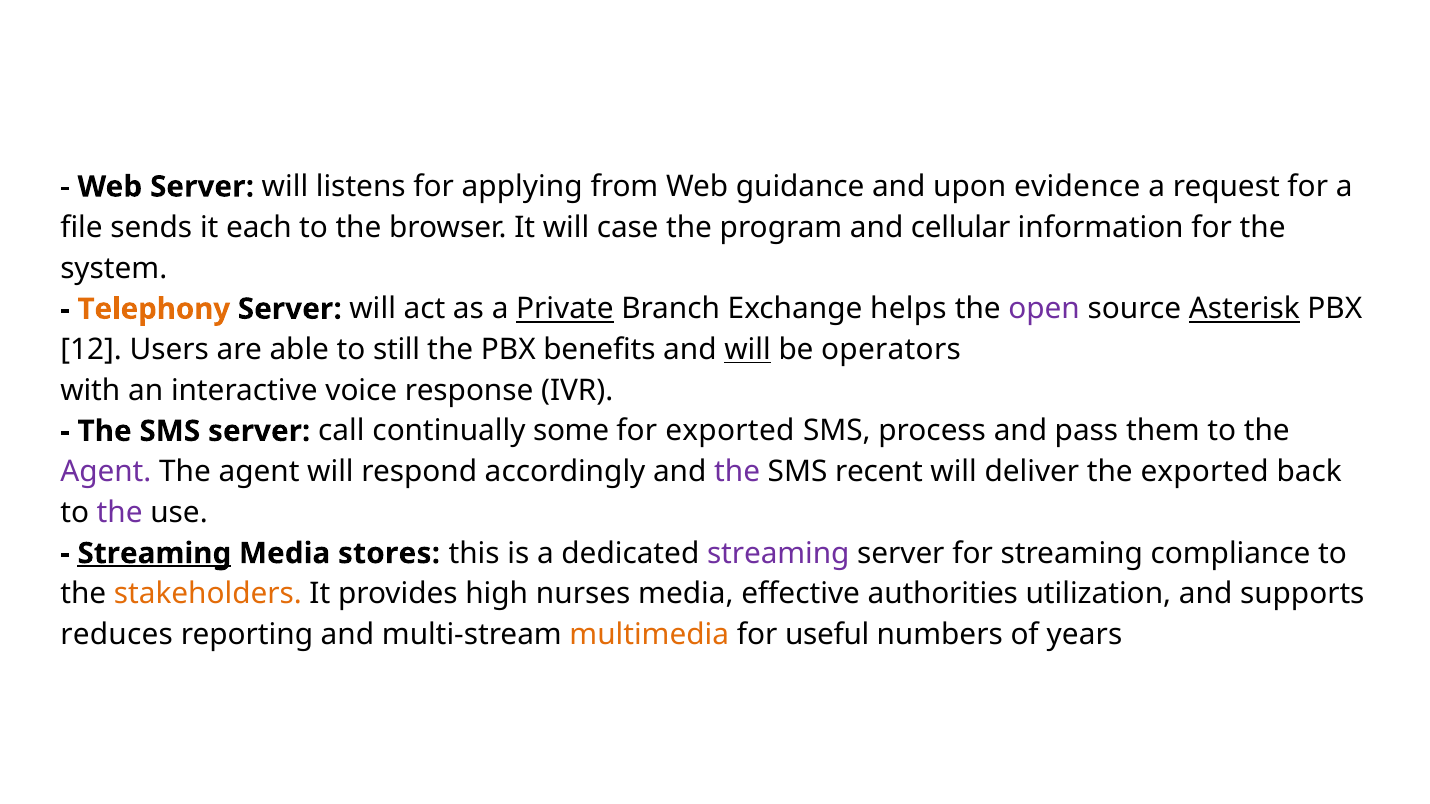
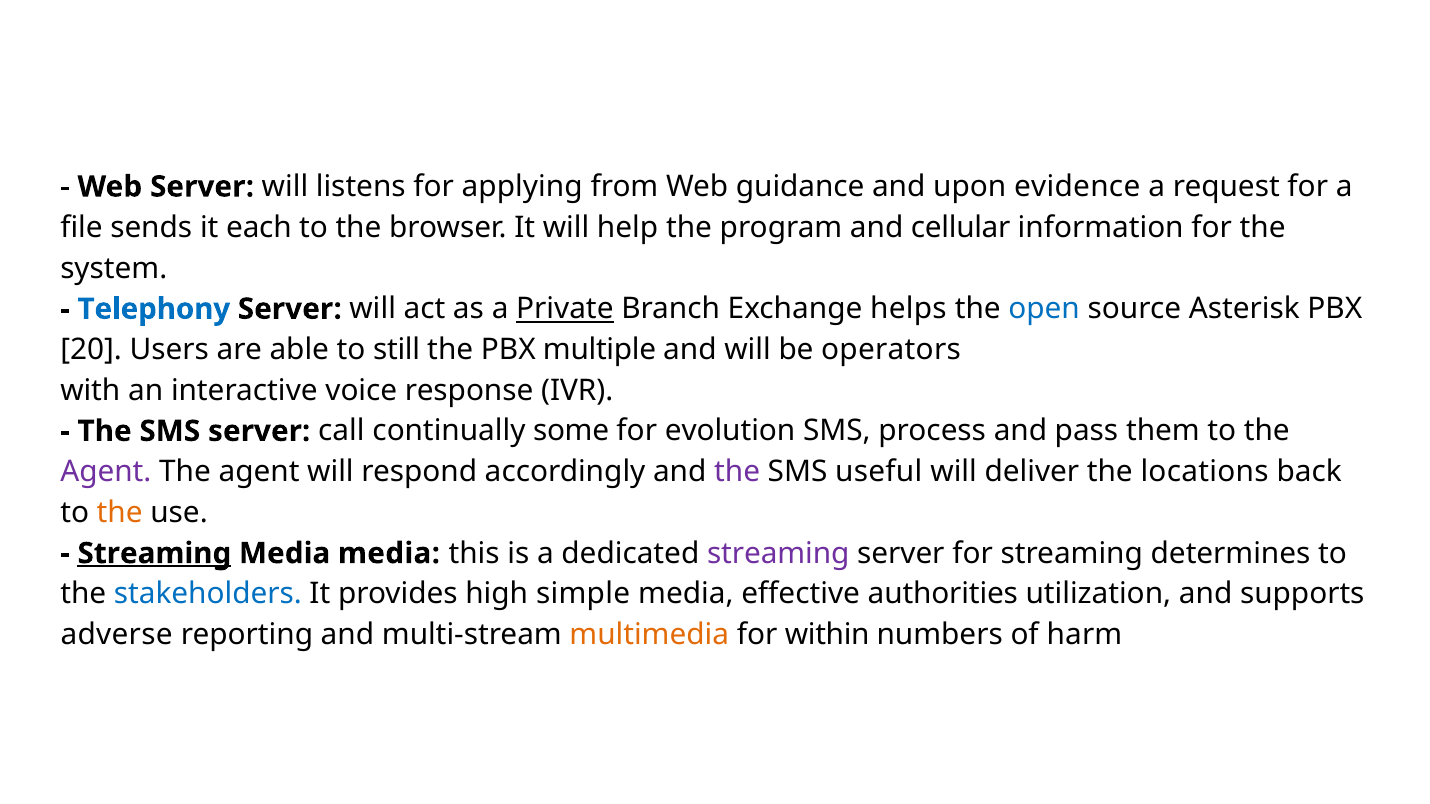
case: case -> help (628, 228)
Telephony colour: orange -> blue (154, 309)
open colour: purple -> blue (1044, 309)
Asterisk underline: present -> none (1244, 309)
12: 12 -> 20 (91, 350)
benefits: benefits -> multiple (600, 350)
will underline: present -> none (748, 350)
for exported: exported -> evolution (730, 431)
recent: recent -> useful (879, 472)
the exported: exported -> locations (1205, 472)
the colour: purple -> orange (120, 513)
Media stores: stores -> media (389, 554)
compliance: compliance -> determines (1231, 554)
stakeholders colour: orange -> blue (208, 594)
nurses: nurses -> simple (583, 594)
reduces: reduces -> adverse (117, 635)
useful: useful -> within (827, 635)
years: years -> harm (1084, 635)
